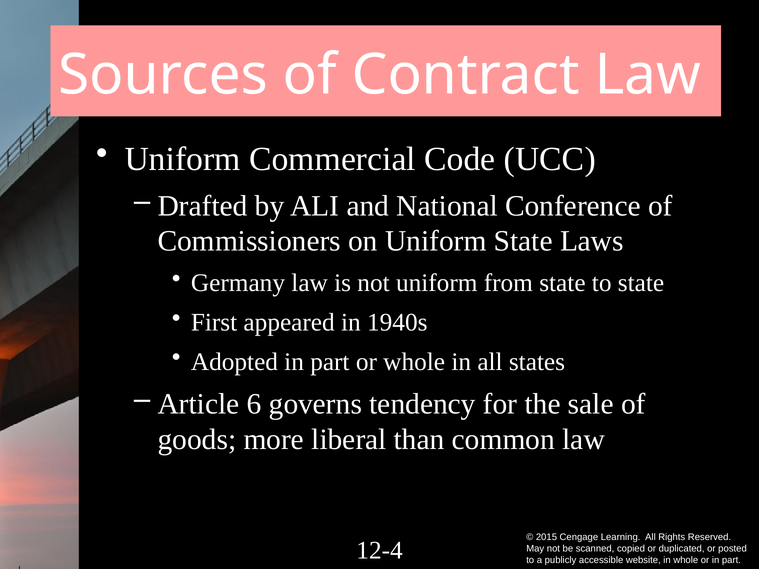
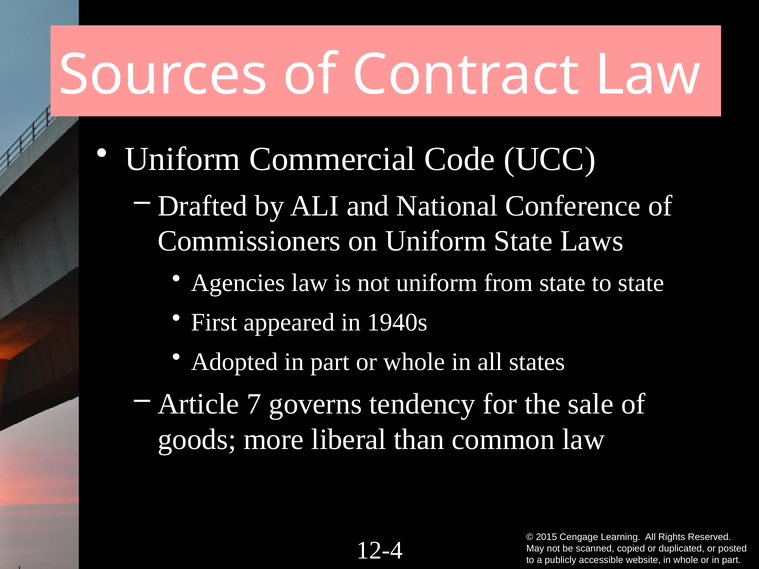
Germany: Germany -> Agencies (238, 283)
6: 6 -> 7 (254, 404)
